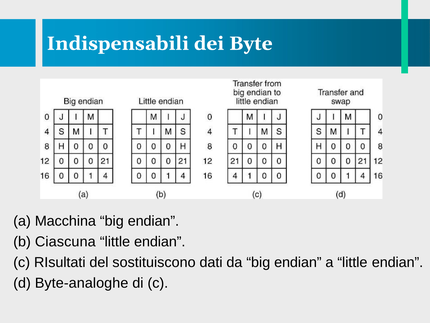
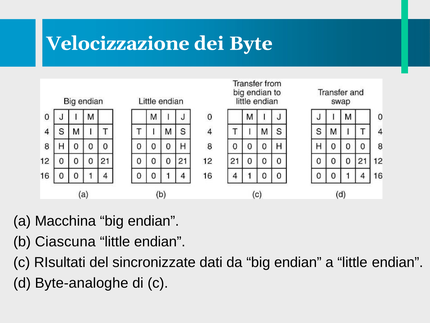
Indispensabili: Indispensabili -> Velocizzazione (118, 43)
sostituiscono: sostituiscono -> sincronizzate (154, 262)
